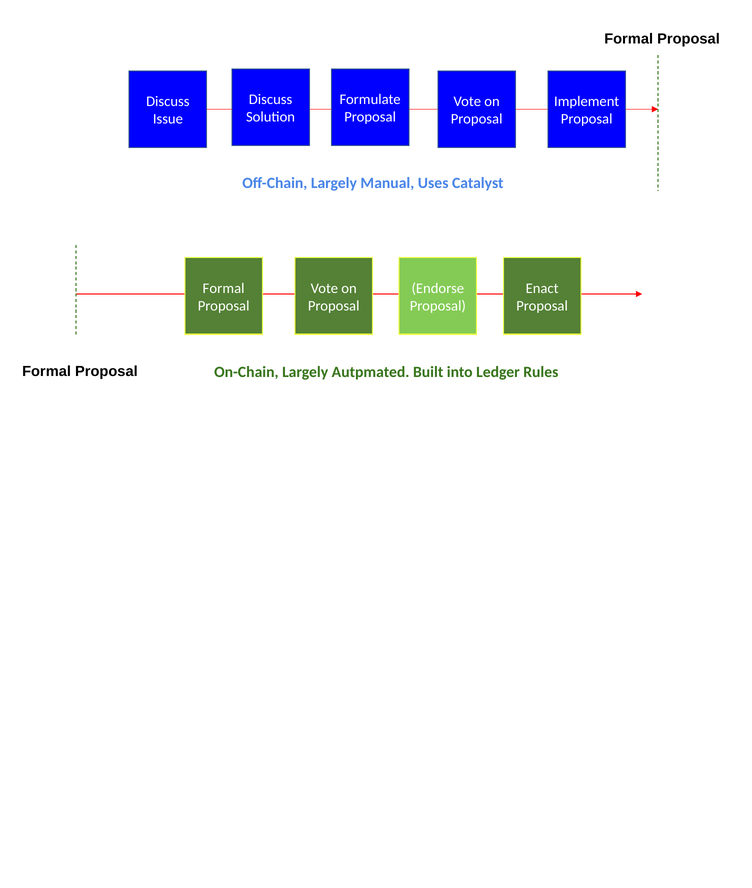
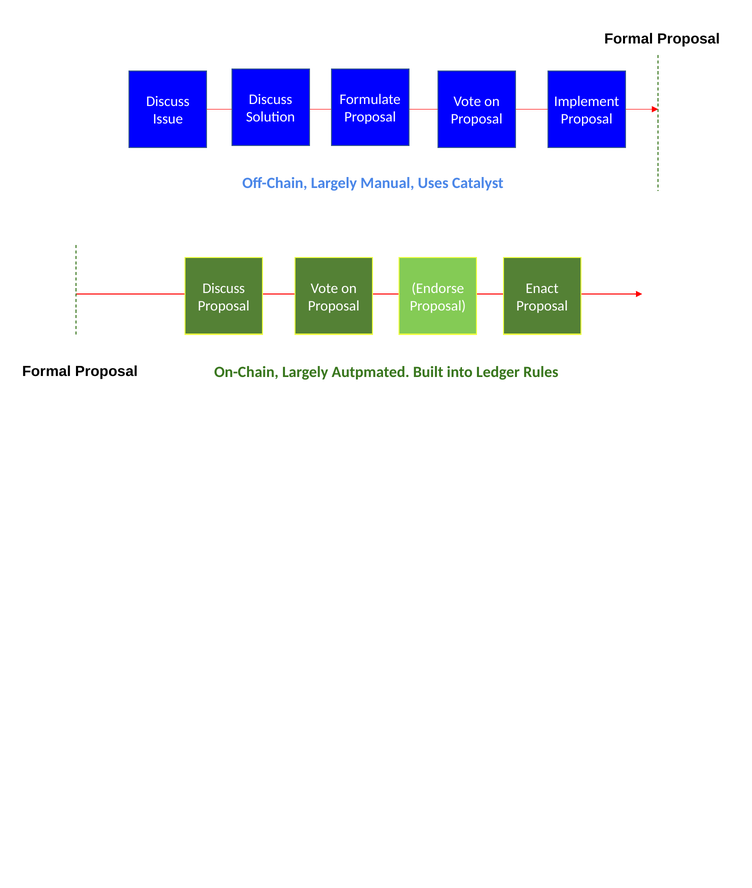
Formal: Formal -> Discuss (224, 288)
